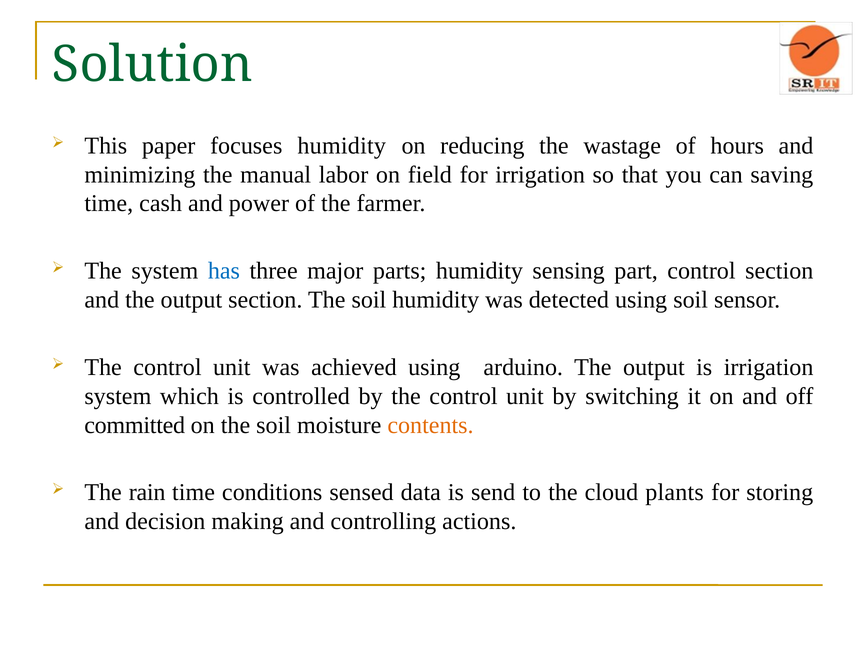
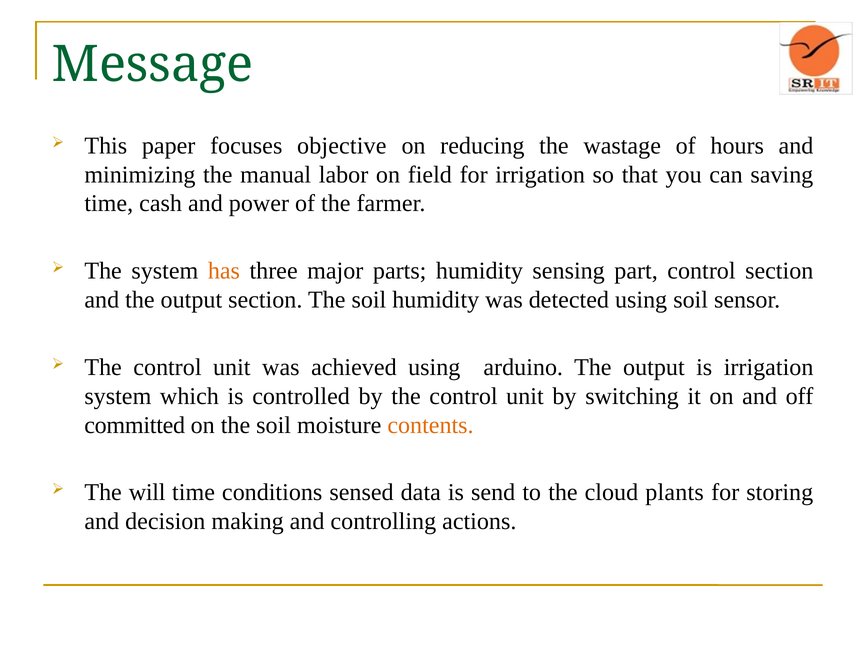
Solution: Solution -> Message (153, 65)
focuses humidity: humidity -> objective (342, 146)
has colour: blue -> orange (224, 271)
rain: rain -> will (147, 492)
